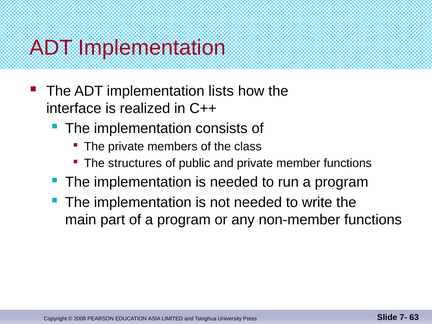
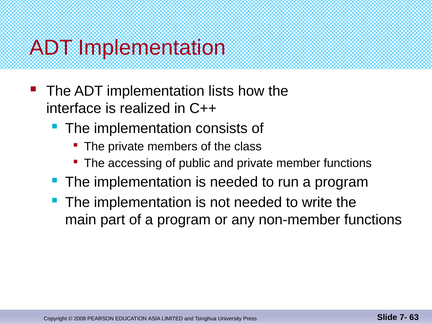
structures: structures -> accessing (135, 163)
